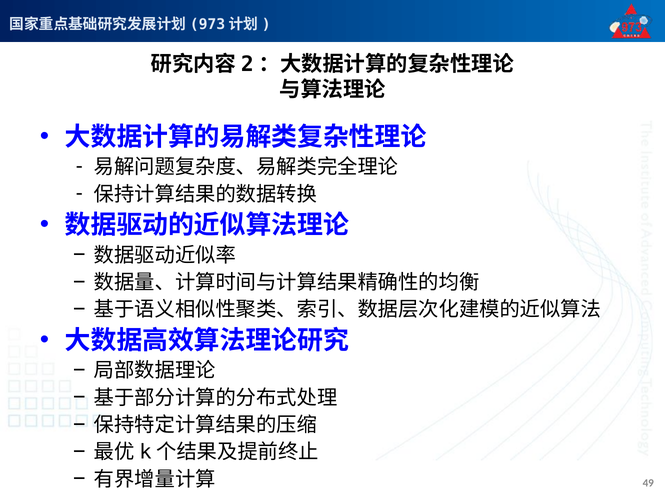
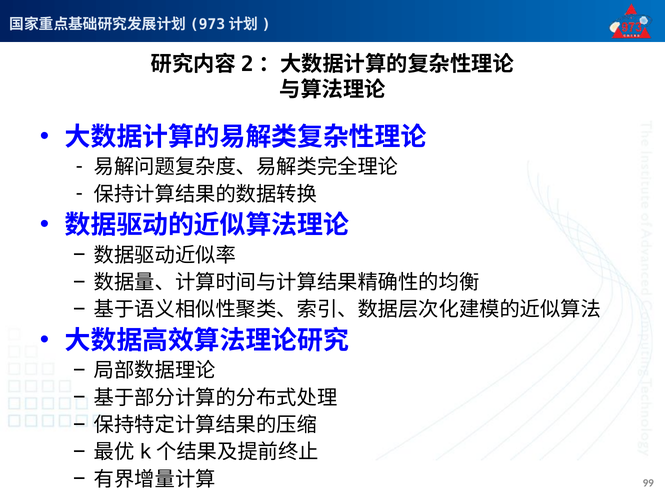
49: 49 -> 99 (648, 483)
